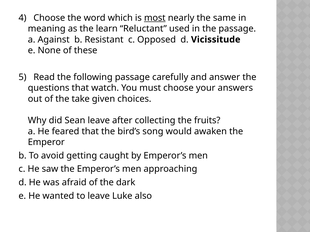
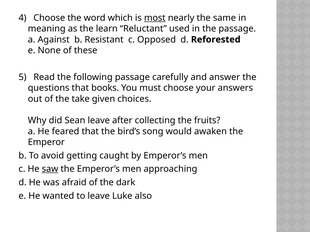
Vicissitude: Vicissitude -> Reforested (216, 40)
watch: watch -> books (105, 88)
saw underline: none -> present (50, 169)
